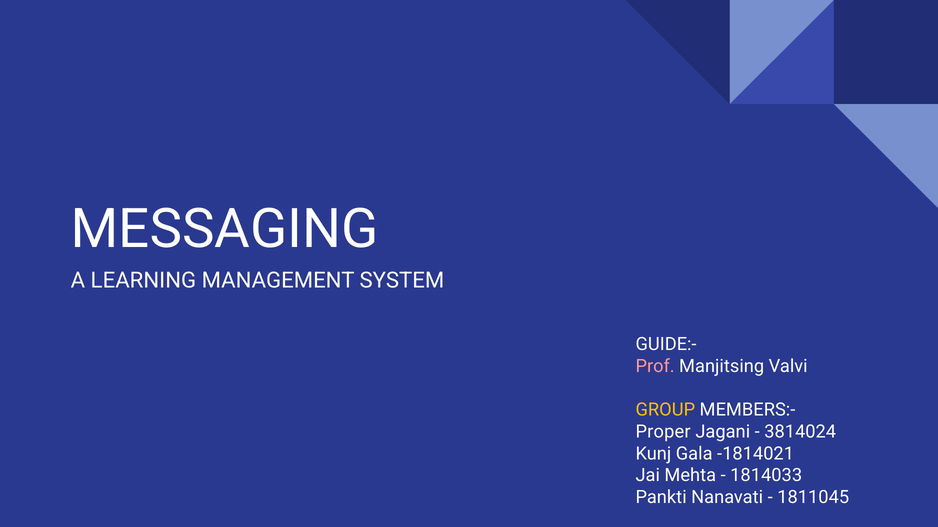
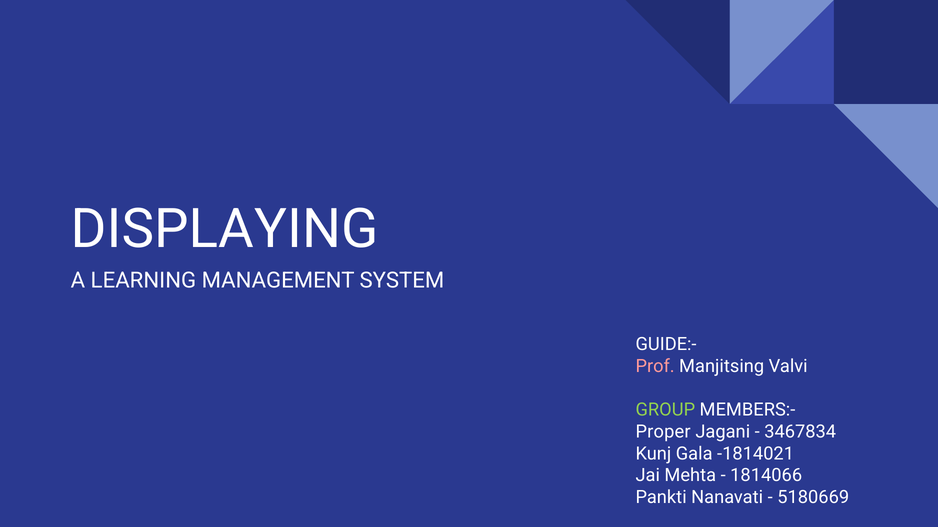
MESSAGING: MESSAGING -> DISPLAYING (225, 230)
GROUP colour: yellow -> light green (665, 410)
3814024: 3814024 -> 3467834 (800, 432)
1814033: 1814033 -> 1814066 (766, 476)
1811045: 1811045 -> 5180669 (813, 498)
